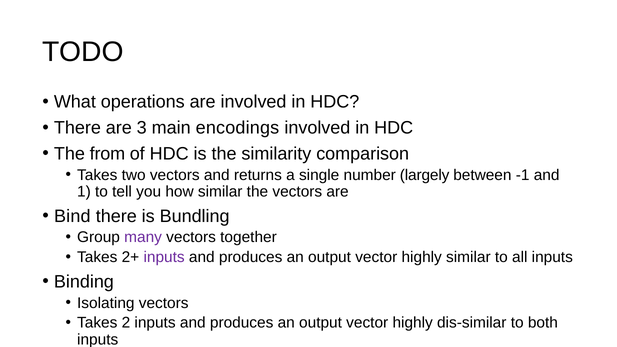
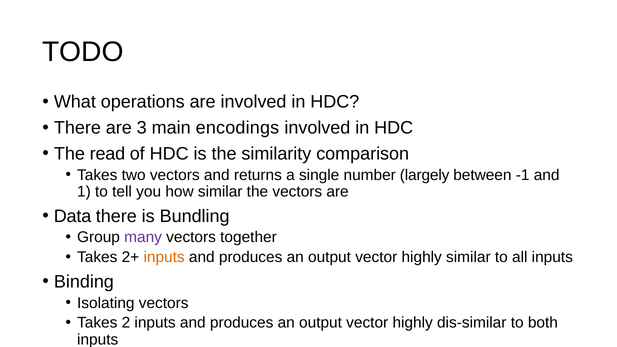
from: from -> read (107, 154)
Bind: Bind -> Data (73, 216)
inputs colour: purple -> orange (164, 257)
